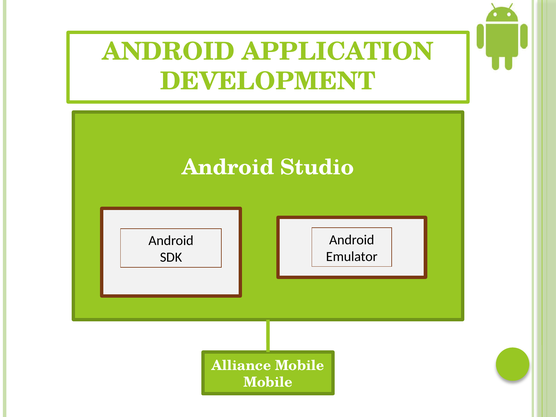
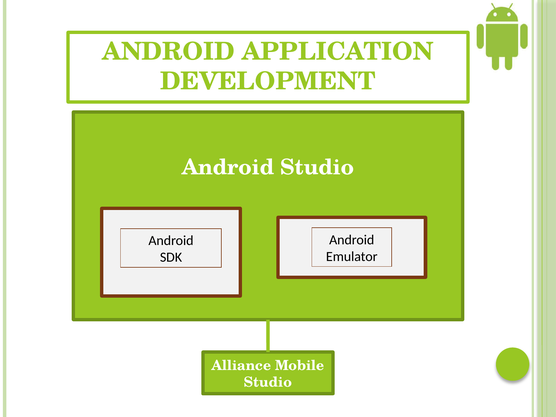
Mobile: Mobile -> Studio (268, 382)
